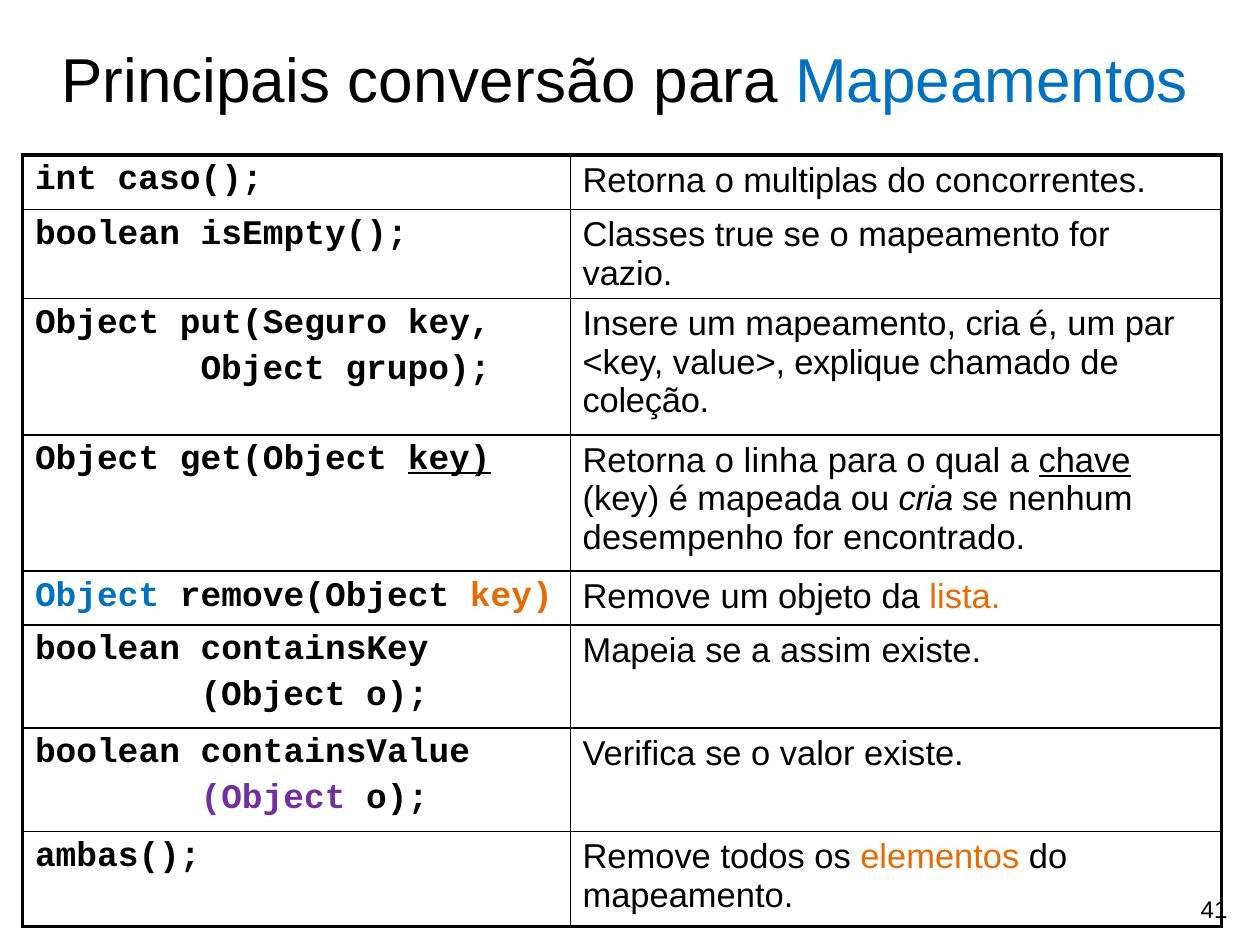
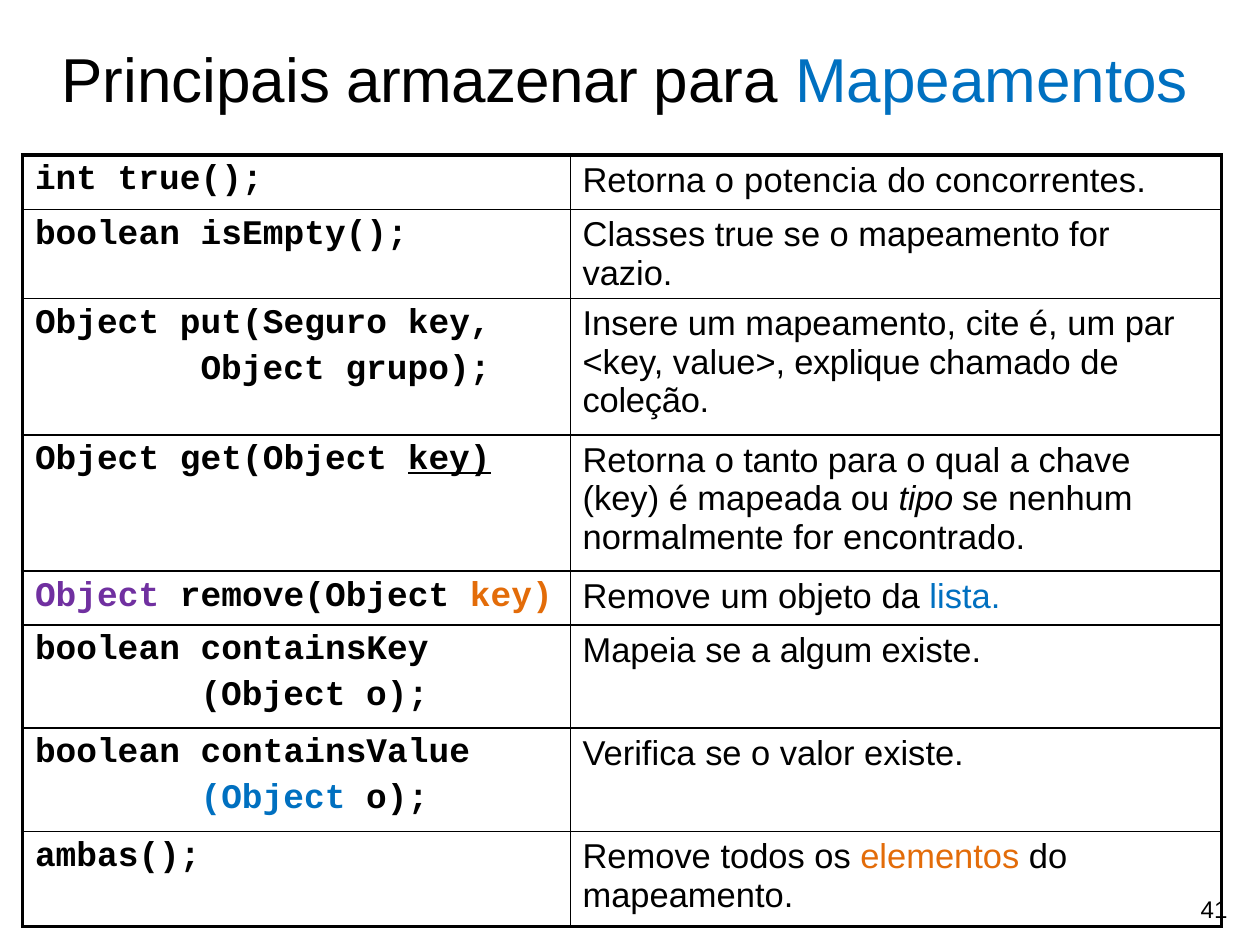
conversão: conversão -> armazenar (492, 82)
caso(: caso( -> true( (190, 179)
multiplas: multiplas -> potencia (810, 181)
mapeamento cria: cria -> cite (993, 325)
linha: linha -> tanto (781, 461)
chave underline: present -> none (1085, 461)
ou cria: cria -> tipo (926, 499)
desempenho: desempenho -> normalmente (683, 538)
Object colour: blue -> purple (97, 595)
lista colour: orange -> blue (965, 597)
assim: assim -> algum (826, 651)
Object colour: purple -> blue (273, 798)
